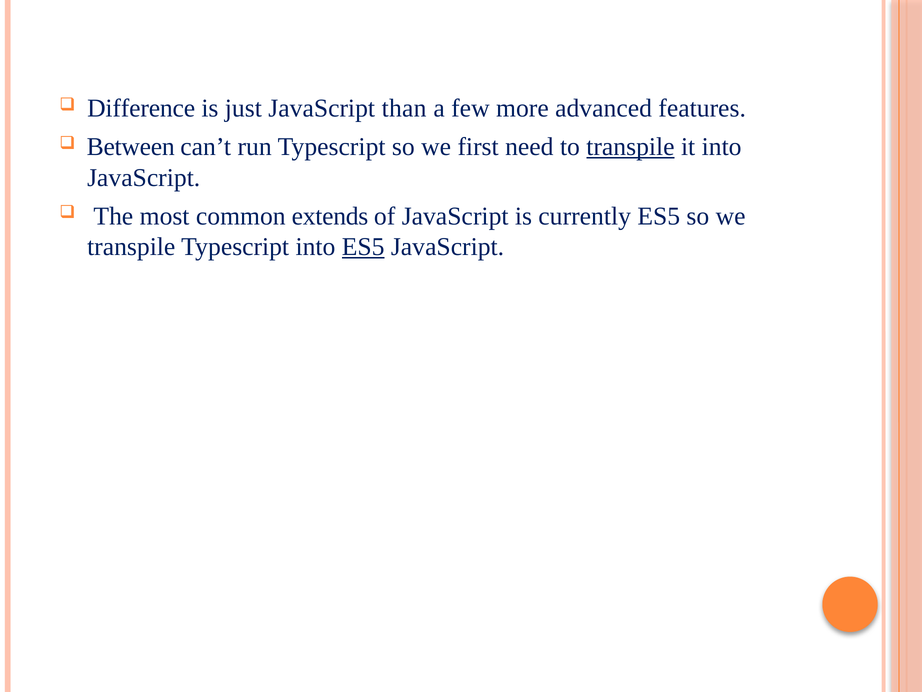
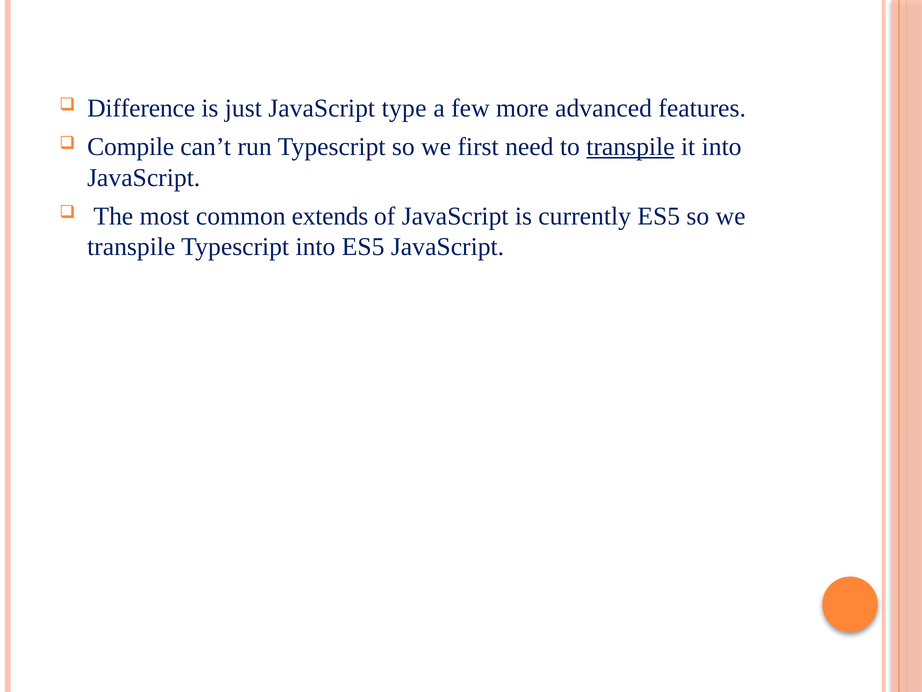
than: than -> type (404, 108)
Between: Between -> Compile (131, 147)
ES5 underline: present -> none (363, 247)
